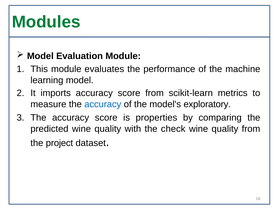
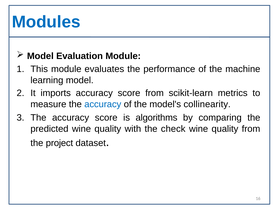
Modules colour: green -> blue (46, 22)
exploratory: exploratory -> collinearity (207, 104)
properties: properties -> algorithms (157, 118)
